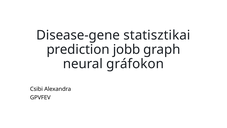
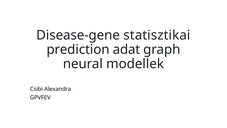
jobb: jobb -> adat (127, 49)
gráfokon: gráfokon -> modellek (135, 64)
